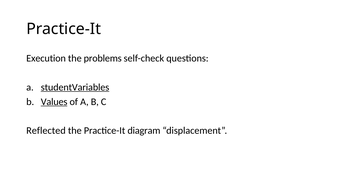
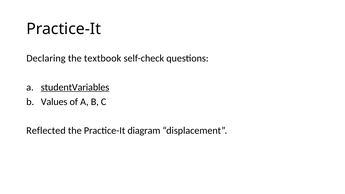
Execution: Execution -> Declaring (46, 58)
problems: problems -> textbook (103, 58)
Values underline: present -> none (54, 102)
